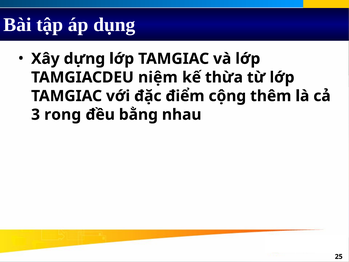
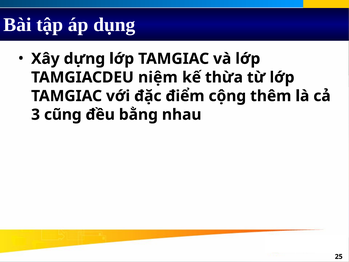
rong: rong -> cũng (63, 115)
